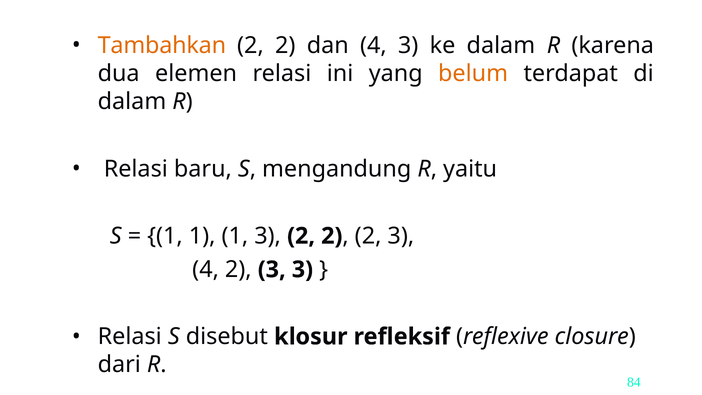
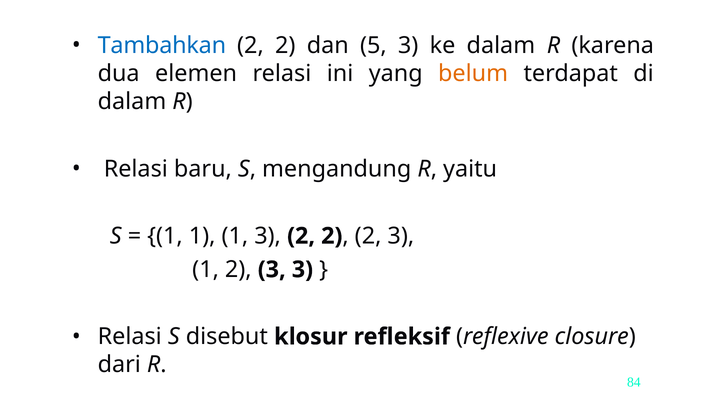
Tambahkan colour: orange -> blue (162, 46)
dan 4: 4 -> 5 (373, 46)
4: 4 -> 1 (206, 269)
